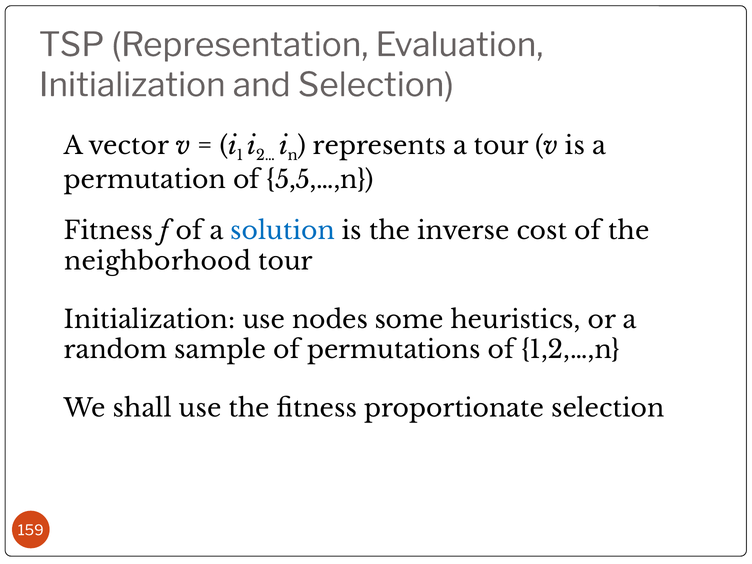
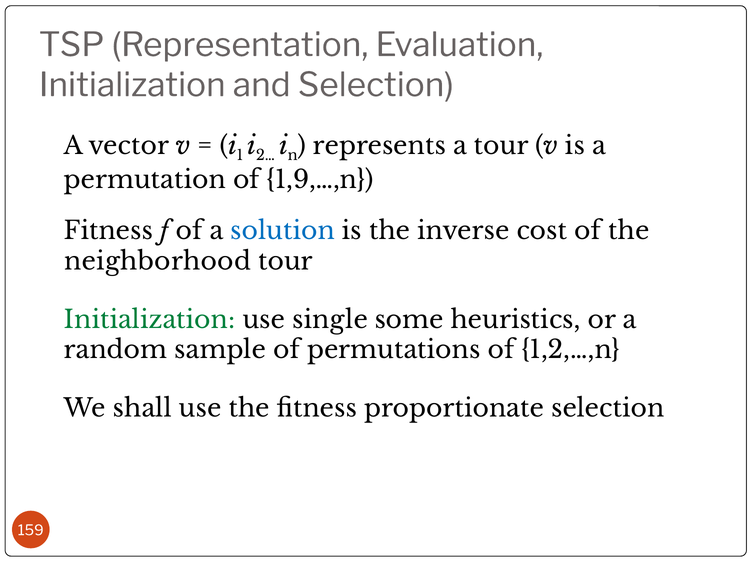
5,5,…,n: 5,5,…,n -> 1,9,…,n (320, 180)
Initialization colour: black -> green (150, 320)
nodes: nodes -> single (330, 320)
